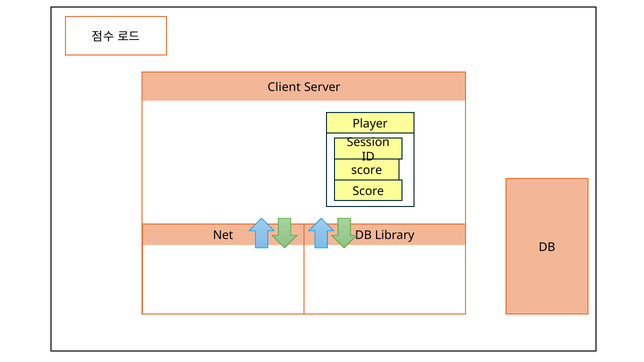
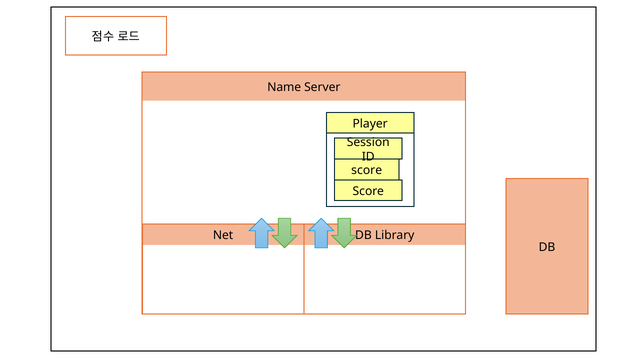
Client: Client -> Name (284, 87)
